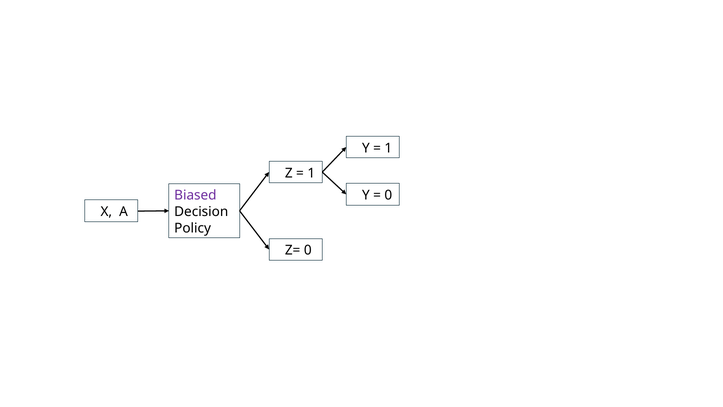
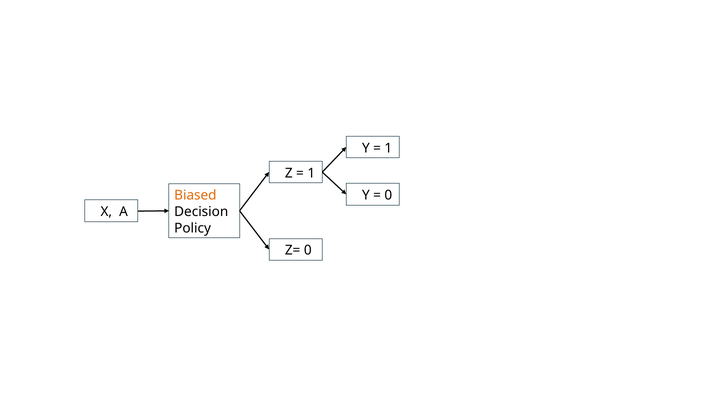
Biased colour: purple -> orange (195, 195)
